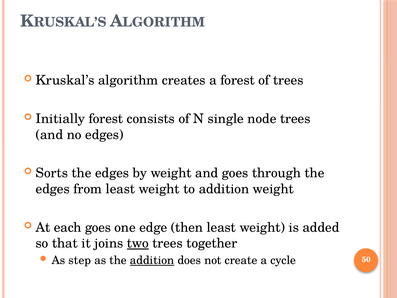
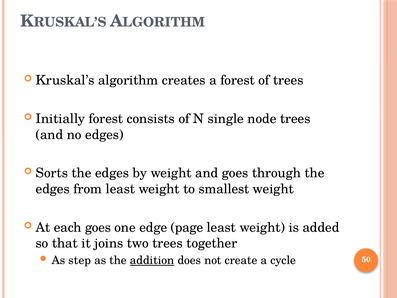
to addition: addition -> smallest (224, 189)
then: then -> page (187, 227)
two underline: present -> none (138, 243)
